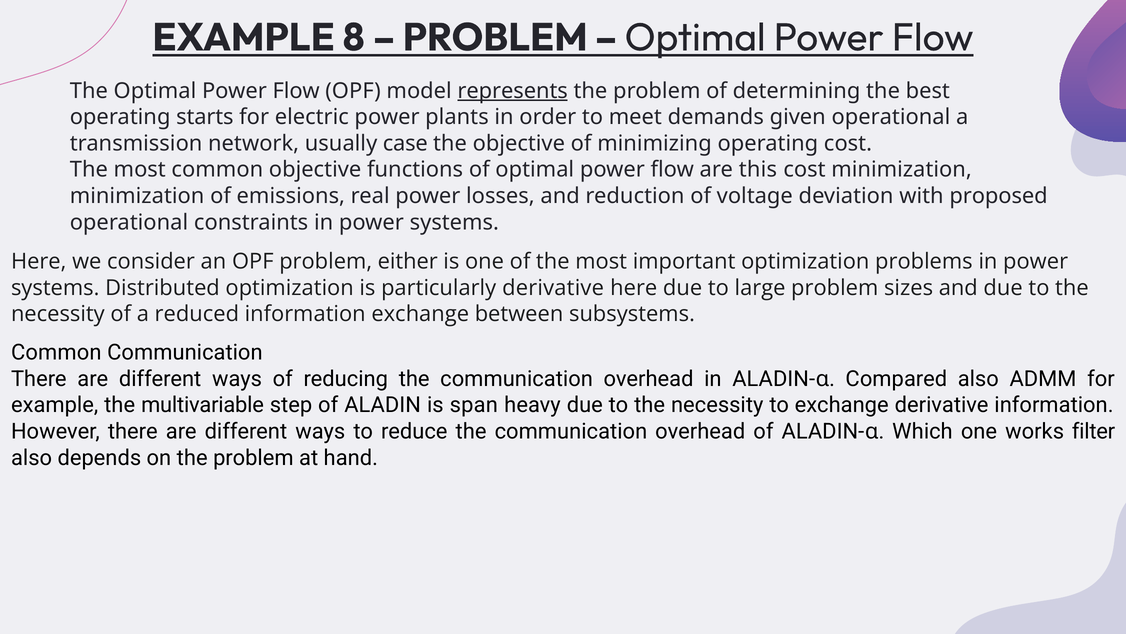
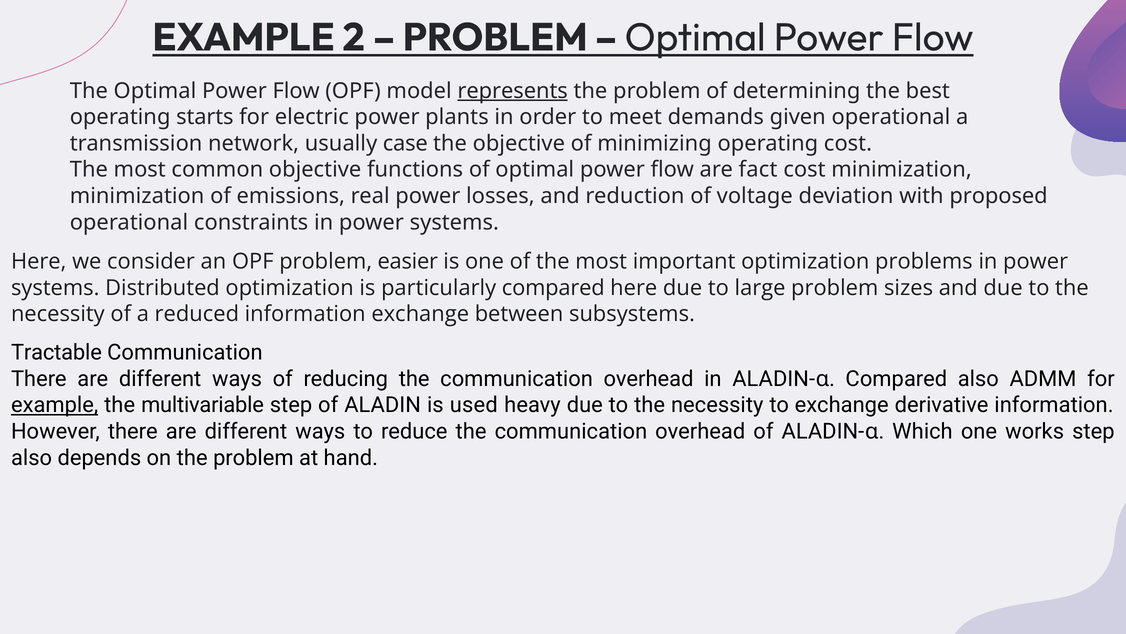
8: 8 -> 2 (354, 37)
this: this -> fact (758, 170)
either: either -> easier (408, 261)
particularly derivative: derivative -> compared (553, 288)
Common: Common -> Tractable (56, 352)
example underline: none -> present (55, 405)
span: span -> used (474, 405)
works filter: filter -> step (1093, 431)
